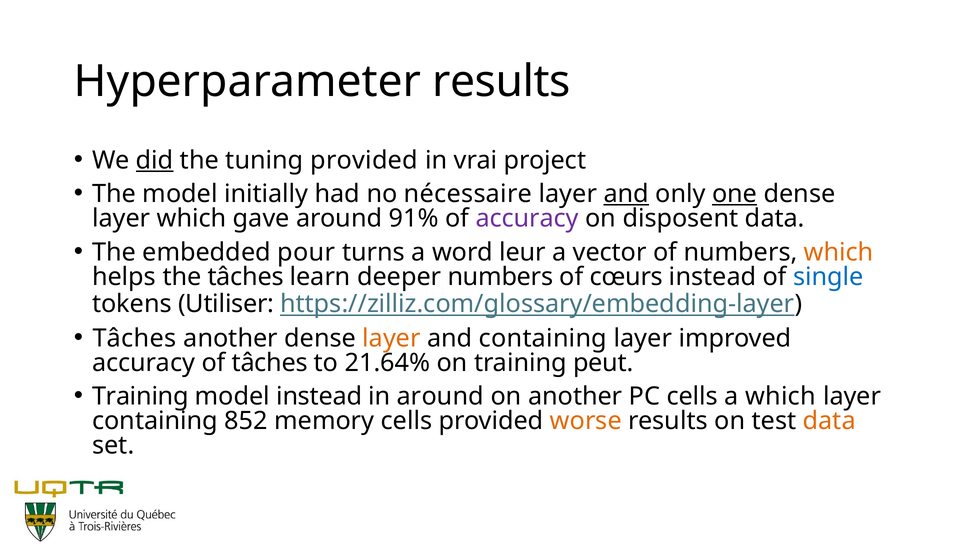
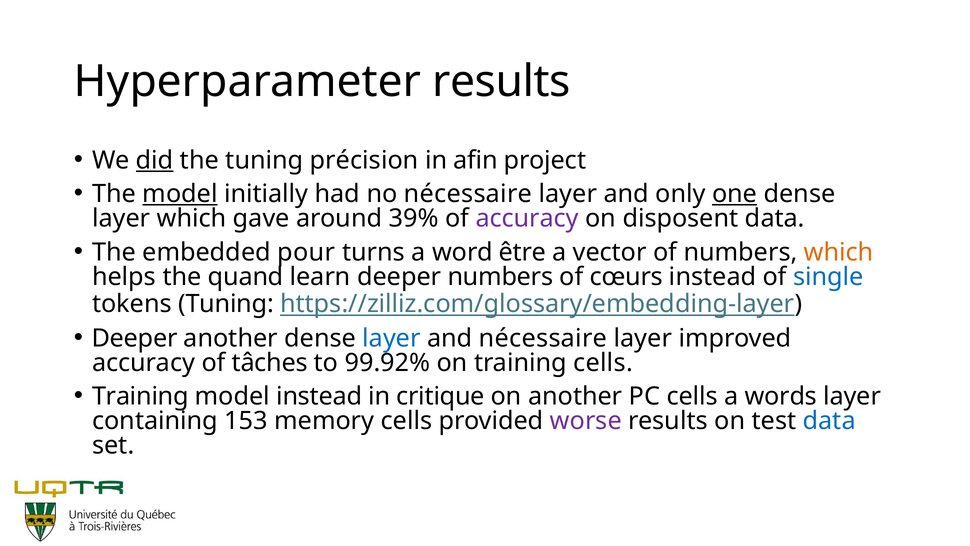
tuning provided: provided -> précision (364, 160)
vrai: vrai -> afin (476, 160)
model underline: none -> present (180, 194)
and underline: present -> none (626, 194)
91%: 91% -> 39% (414, 218)
leur: leur -> être (522, 252)
the tâches: tâches -> quand (246, 277)
tokens Utiliser: Utiliser -> Tuning (226, 304)
Tâches: Tâches -> Deeper (135, 338)
layer colour: orange -> blue (391, 338)
and containing: containing -> nécessaire (543, 338)
21.64%: 21.64% -> 99.92% (387, 362)
training peut: peut -> cells (603, 362)
in around: around -> critique (441, 396)
a which: which -> words (781, 396)
852: 852 -> 153 (246, 421)
worse colour: orange -> purple (586, 421)
data colour: orange -> blue (829, 421)
